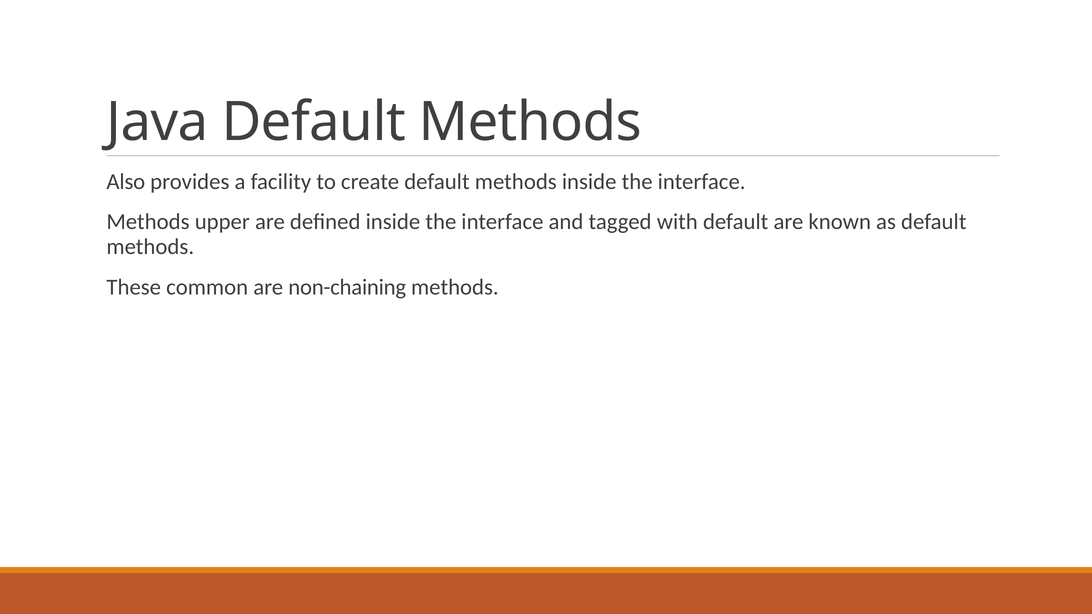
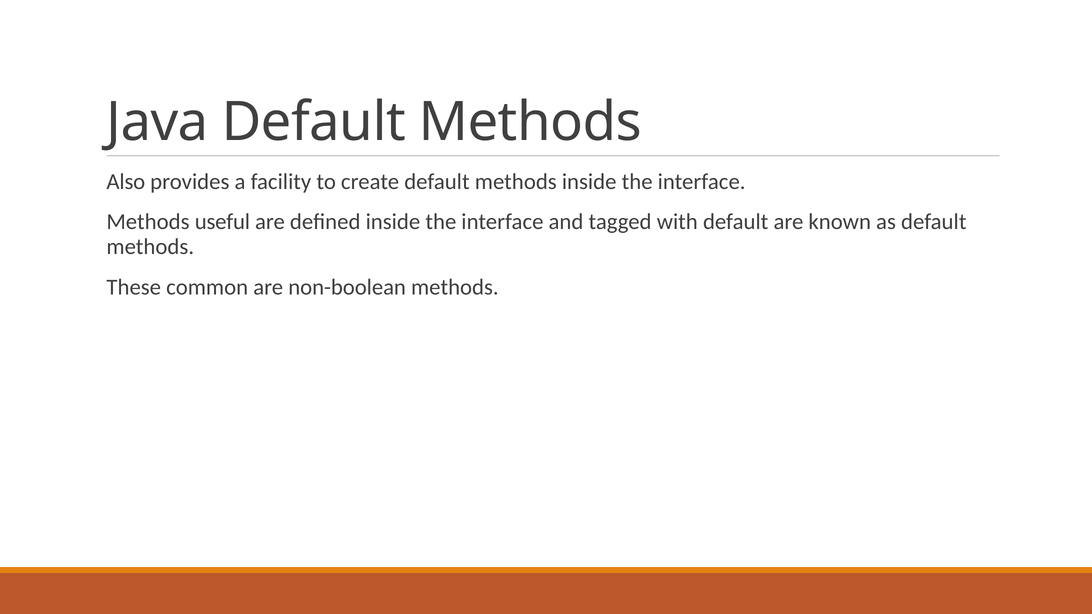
upper: upper -> useful (222, 222)
non-chaining: non-chaining -> non-boolean (347, 287)
